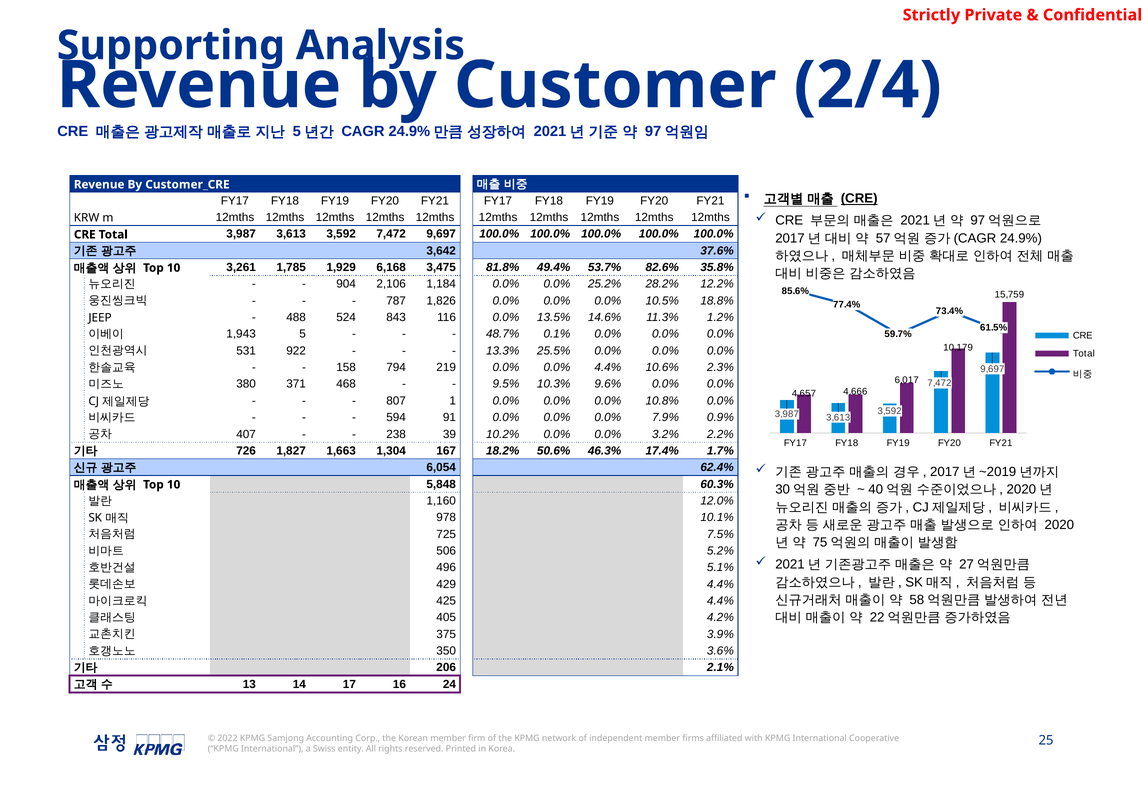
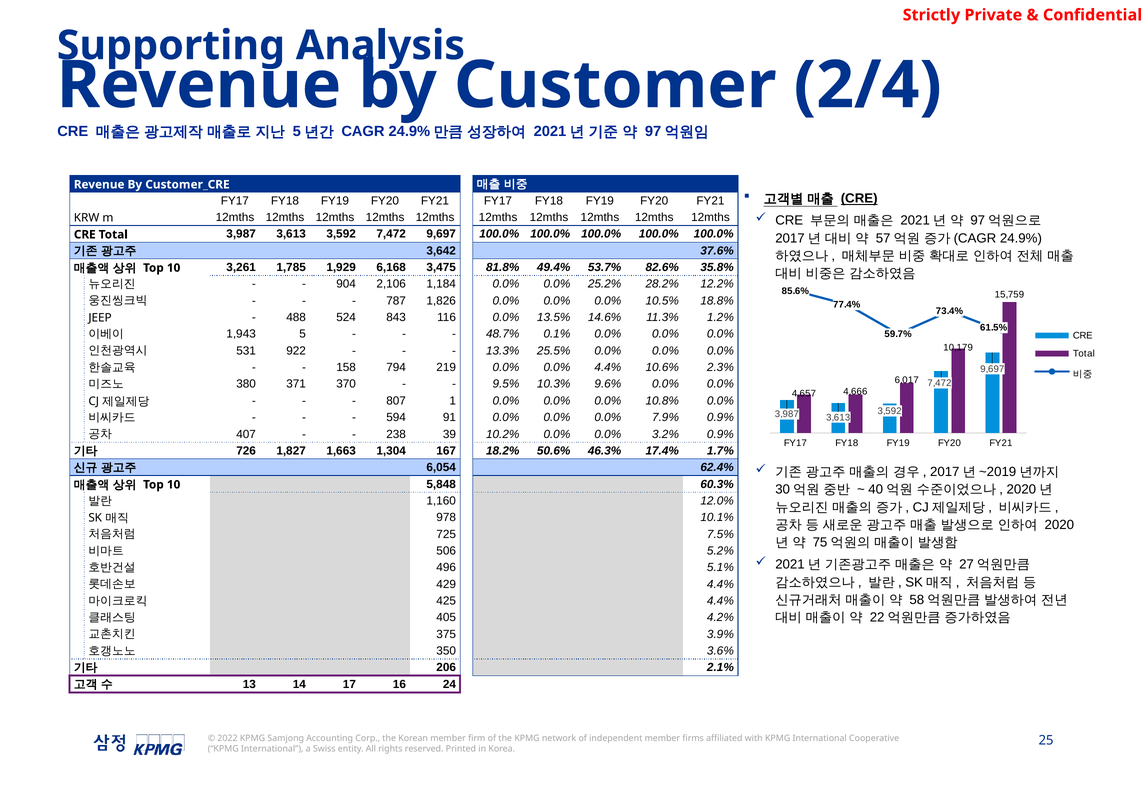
468: 468 -> 370 (346, 384)
3.2% 2.2%: 2.2% -> 0.9% (720, 435)
